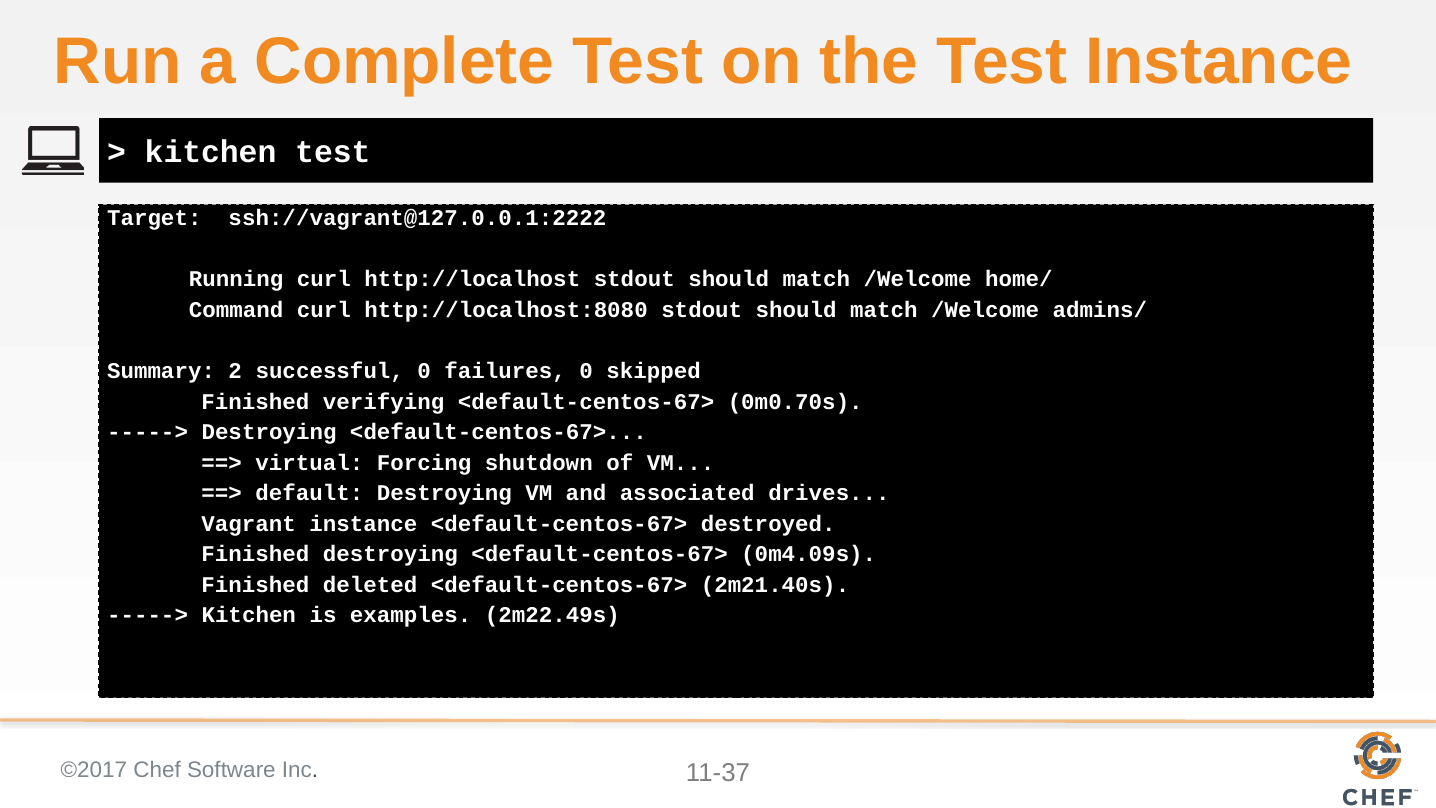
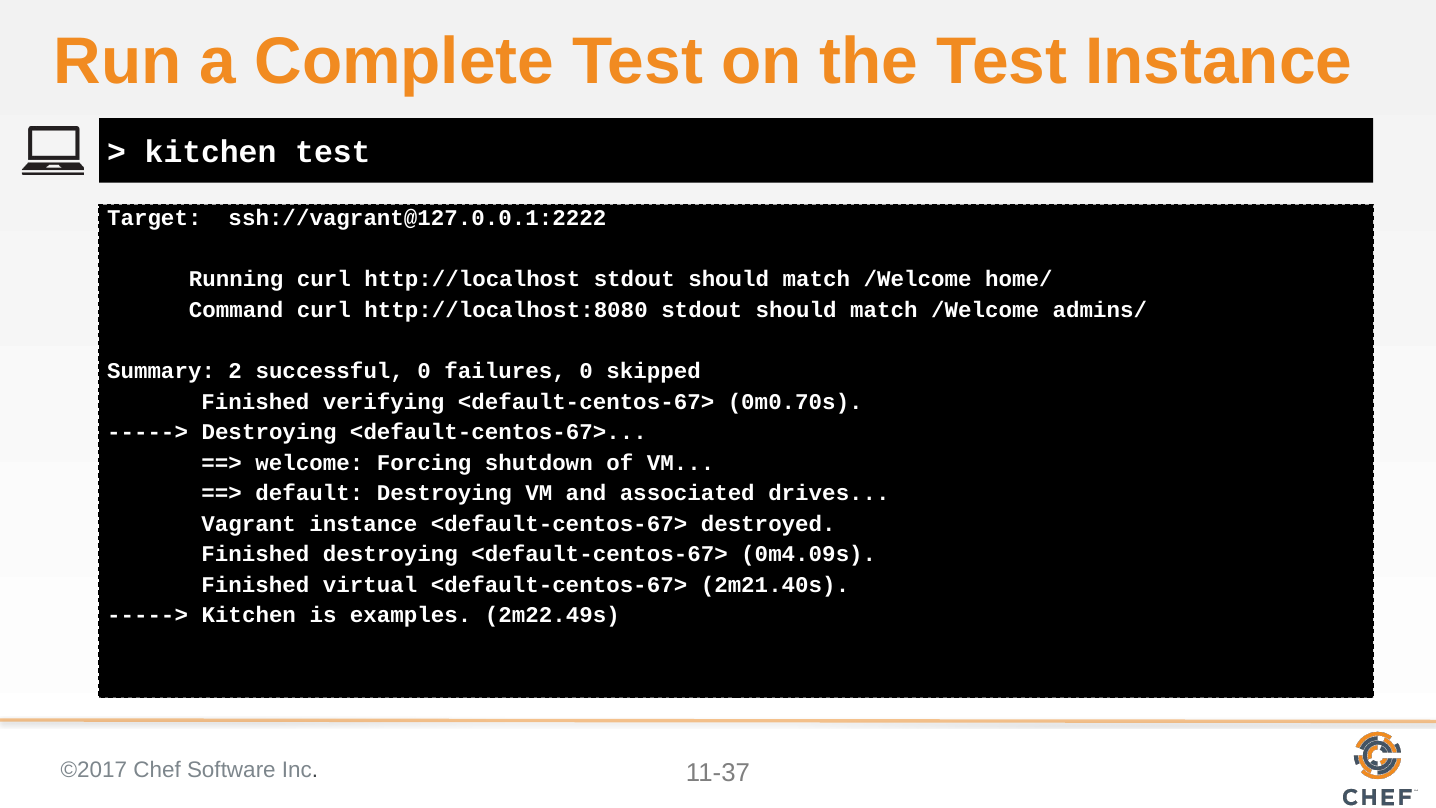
virtual: virtual -> welcome (309, 463)
deleted: deleted -> virtual (370, 585)
